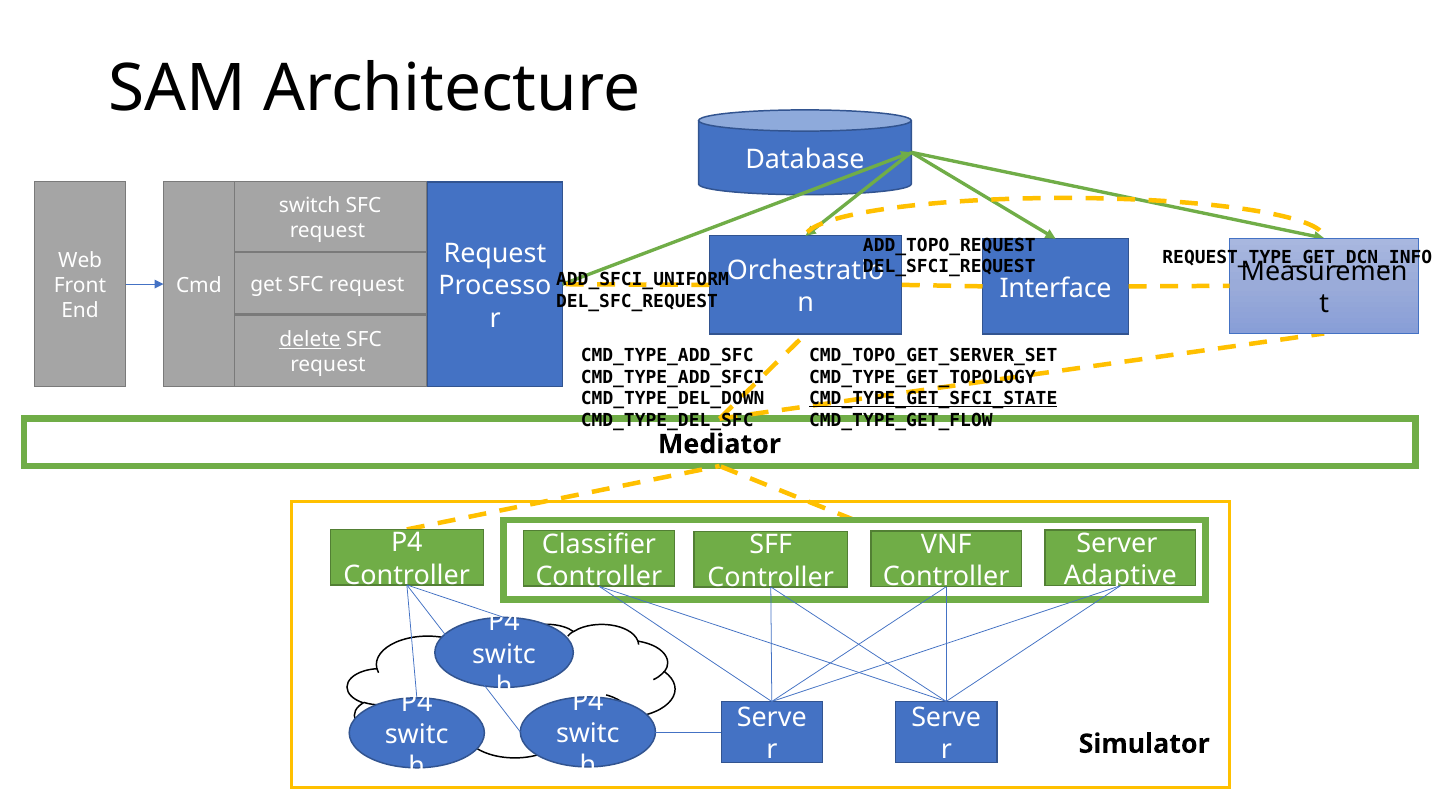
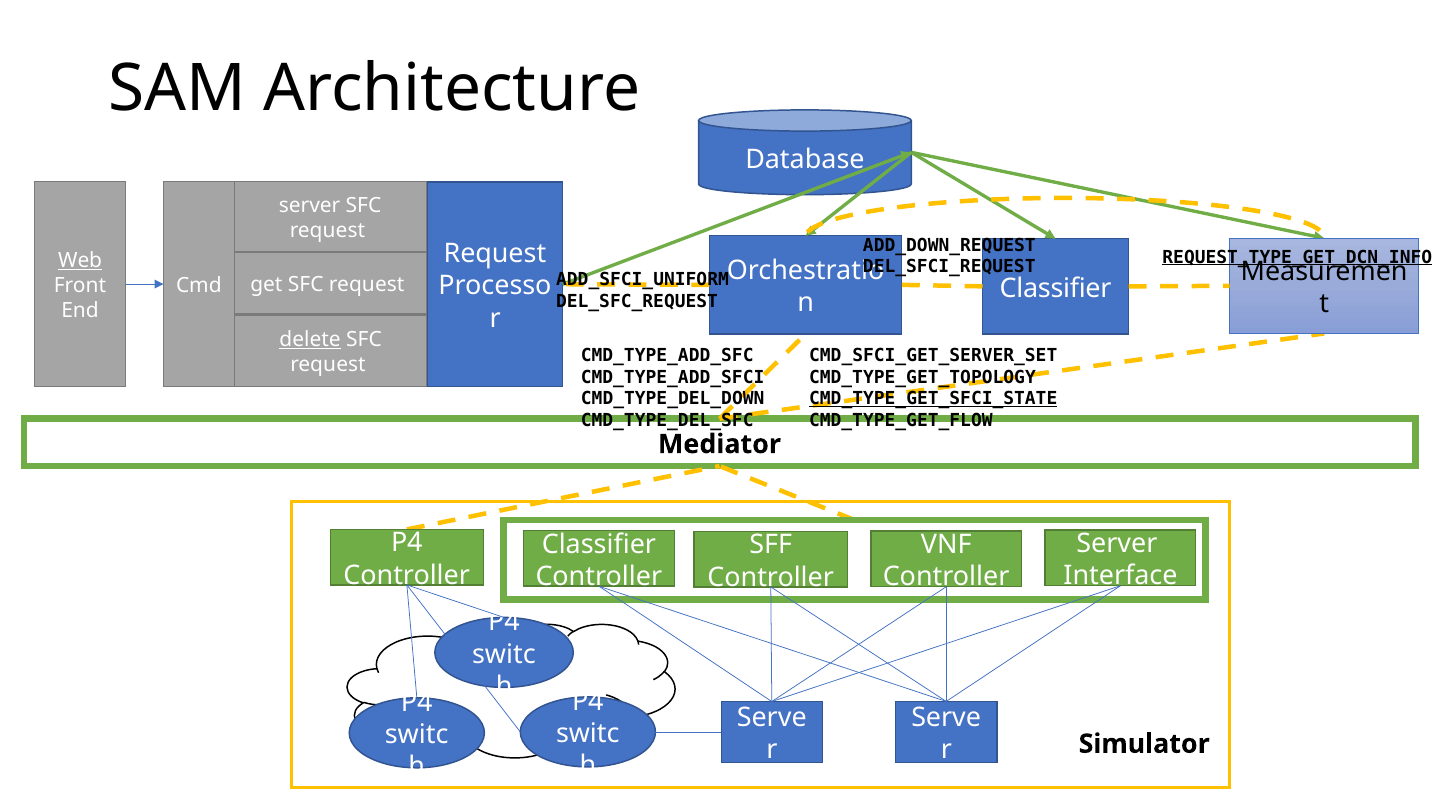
switch: switch -> server (310, 205)
ADD_TOPO_REQUEST: ADD_TOPO_REQUEST -> ADD_DOWN_REQUEST (949, 245)
REQUEST_TYPE_GET_DCN_INFO underline: none -> present (1297, 257)
Web underline: none -> present (80, 260)
Cmd Interface: Interface -> Classifier (1056, 288)
CMD_TOPO_GET_SERVER_SET: CMD_TOPO_GET_SERVER_SET -> CMD_SFCI_GET_SERVER_SET (933, 356)
Adaptive: Adaptive -> Interface (1120, 576)
